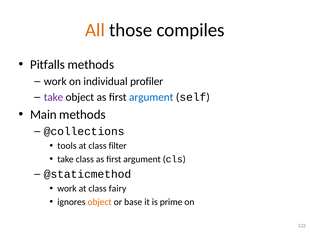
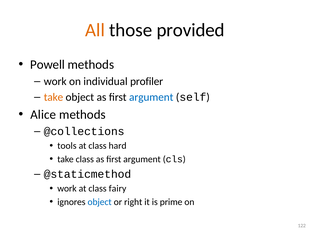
compiles: compiles -> provided (191, 30)
Pitfalls: Pitfalls -> Powell (48, 64)
take colour: purple -> orange (53, 97)
Main: Main -> Alice (43, 114)
filter: filter -> hard (118, 145)
object colour: orange -> blue (100, 202)
base: base -> right (133, 202)
